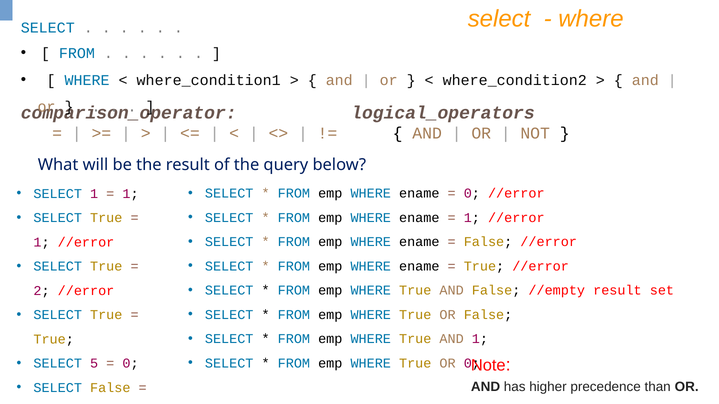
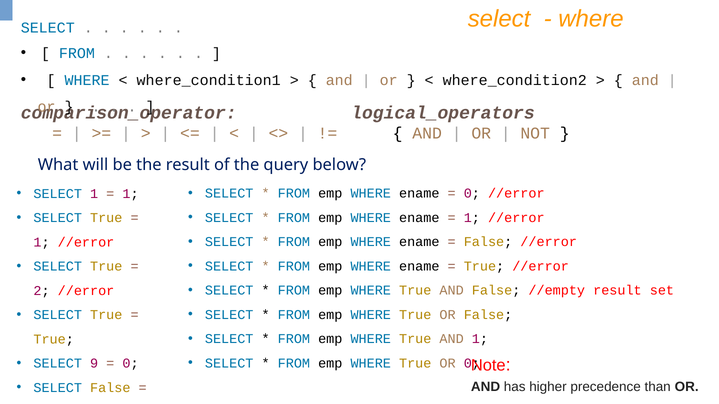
5: 5 -> 9 (94, 364)
